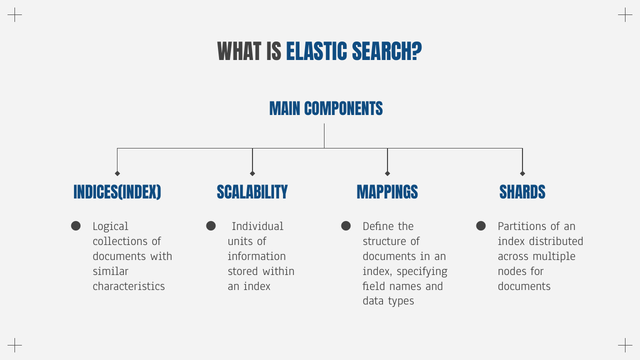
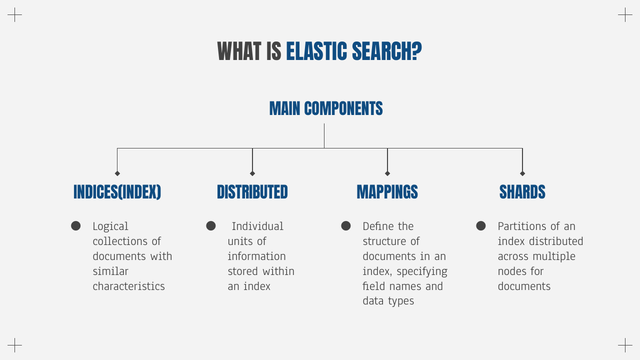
SCALABILITY: SCALABILITY -> DISTRIBUTED (253, 193)
